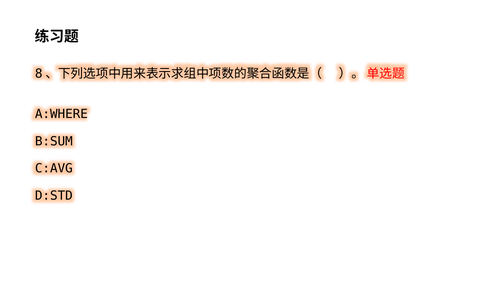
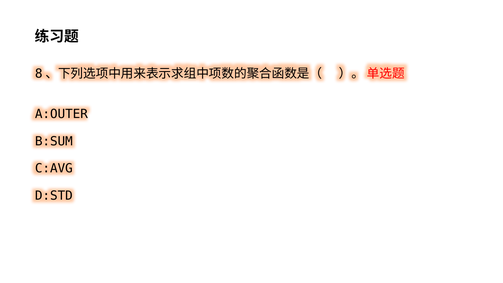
A:WHERE: A:WHERE -> A:OUTER (61, 114)
